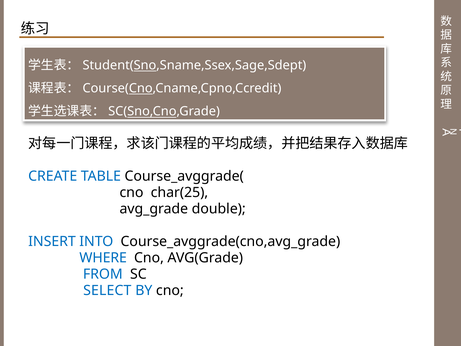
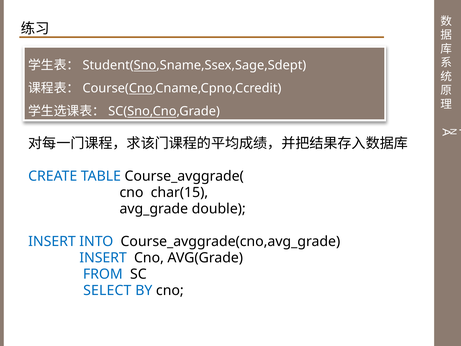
char(25: char(25 -> char(15 (179, 192)
WHERE: WHERE -> INSERT (103, 258)
